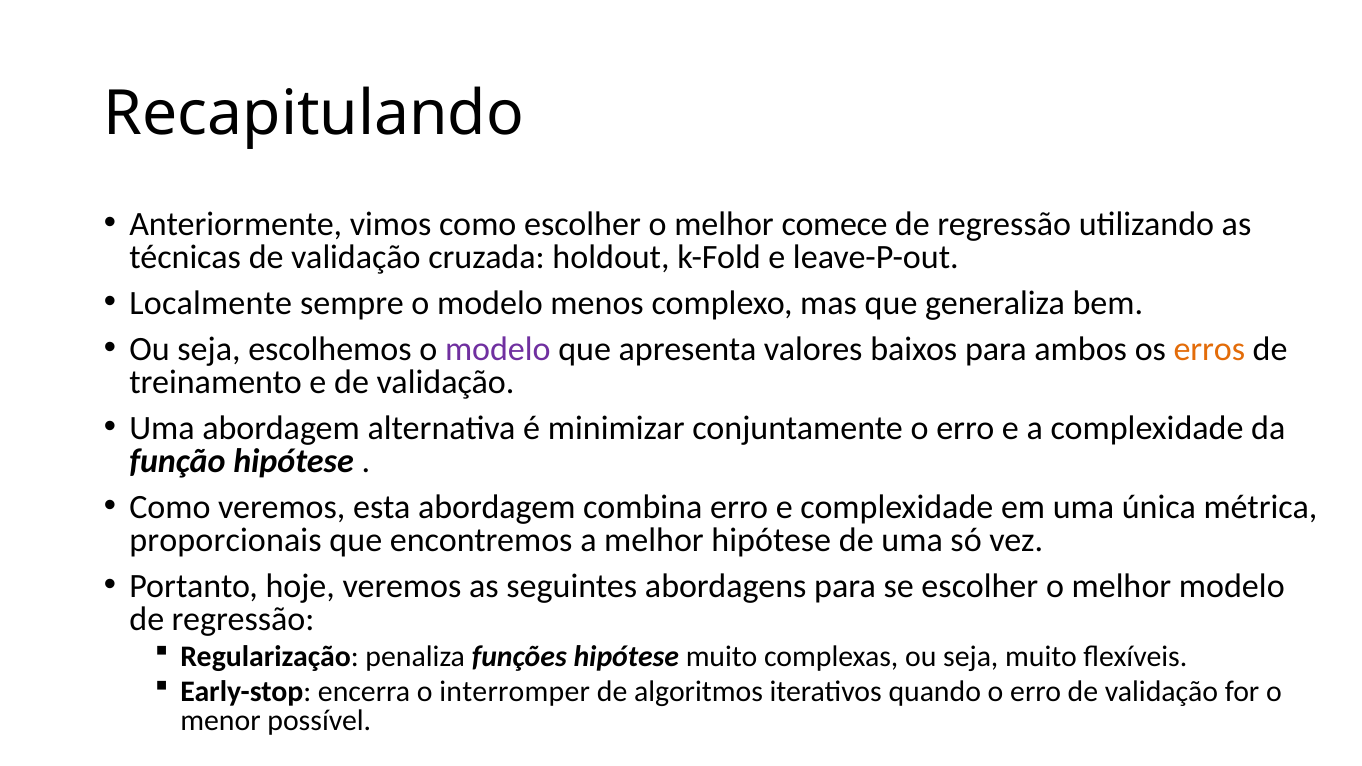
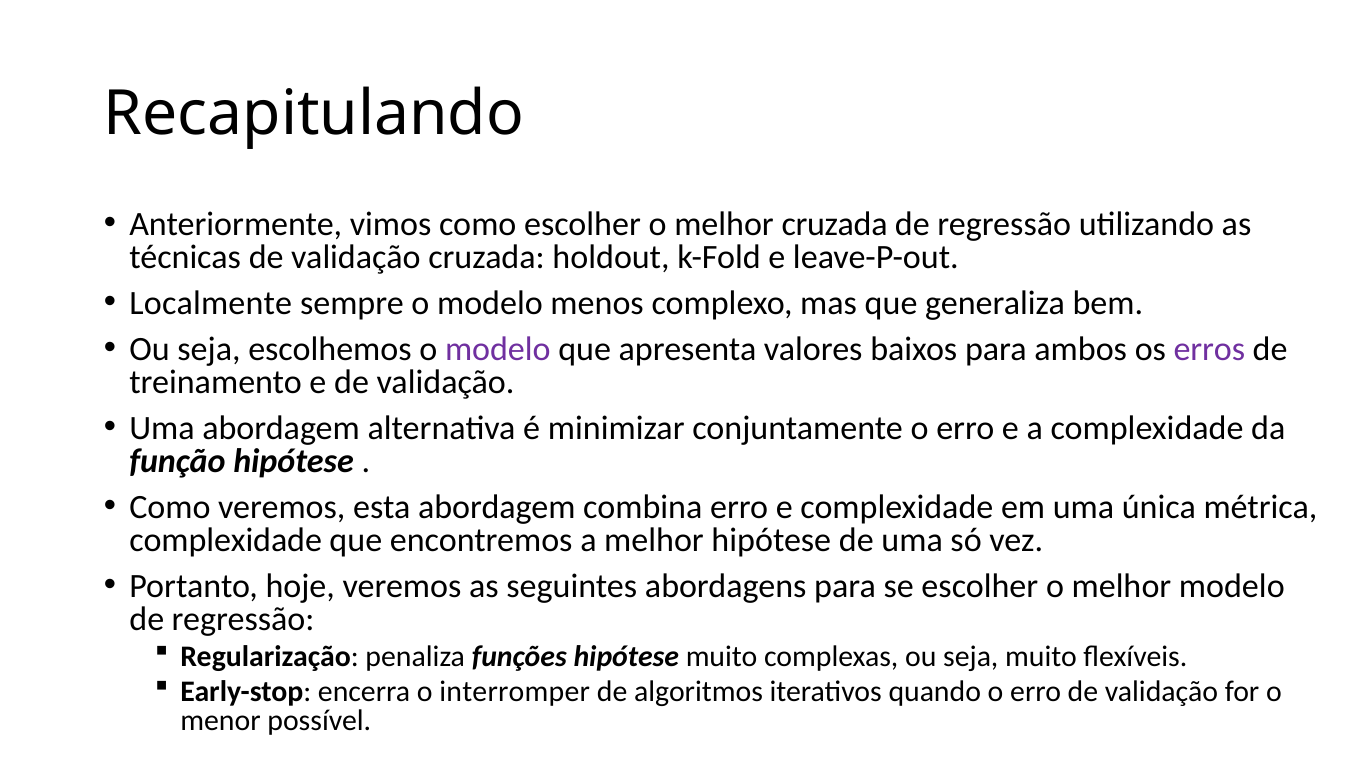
melhor comece: comece -> cruzada (835, 224)
erros colour: orange -> purple (1209, 349)
proporcionais: proporcionais -> complexidade (226, 540)
